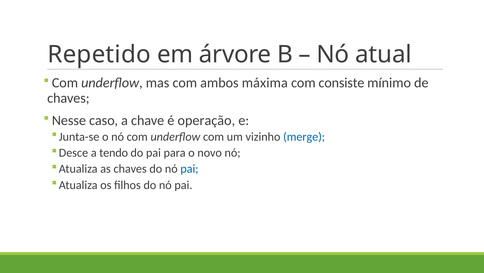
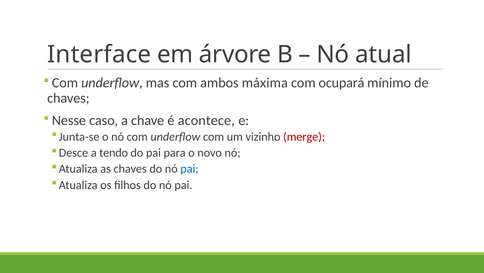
Repetido: Repetido -> Interface (99, 54)
consiste: consiste -> ocupará (341, 83)
operação: operação -> acontece (206, 120)
merge colour: blue -> red (304, 136)
